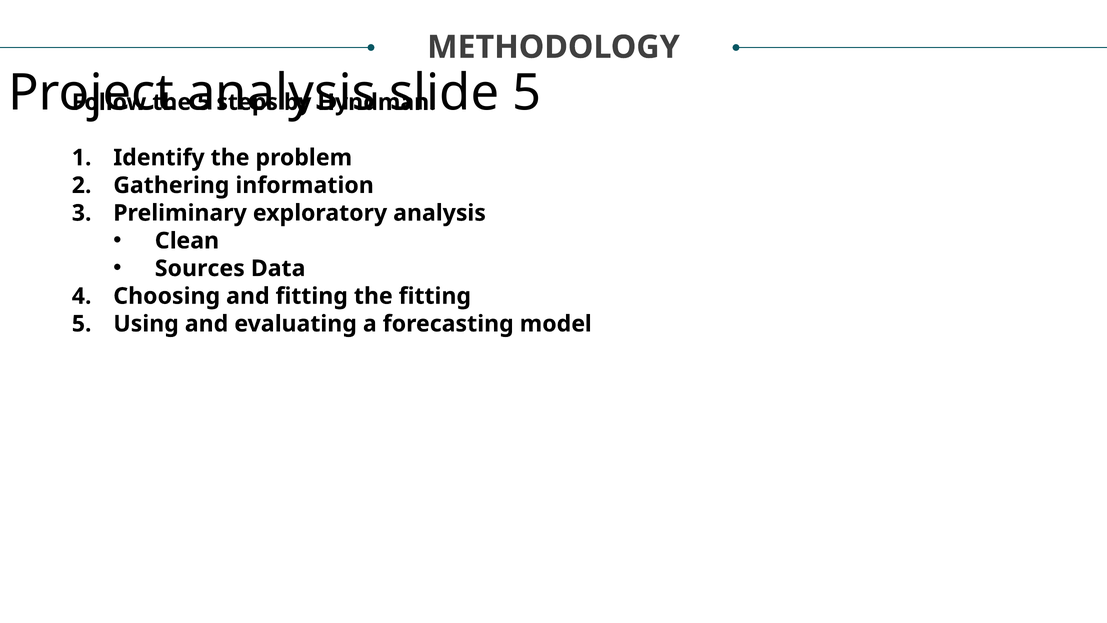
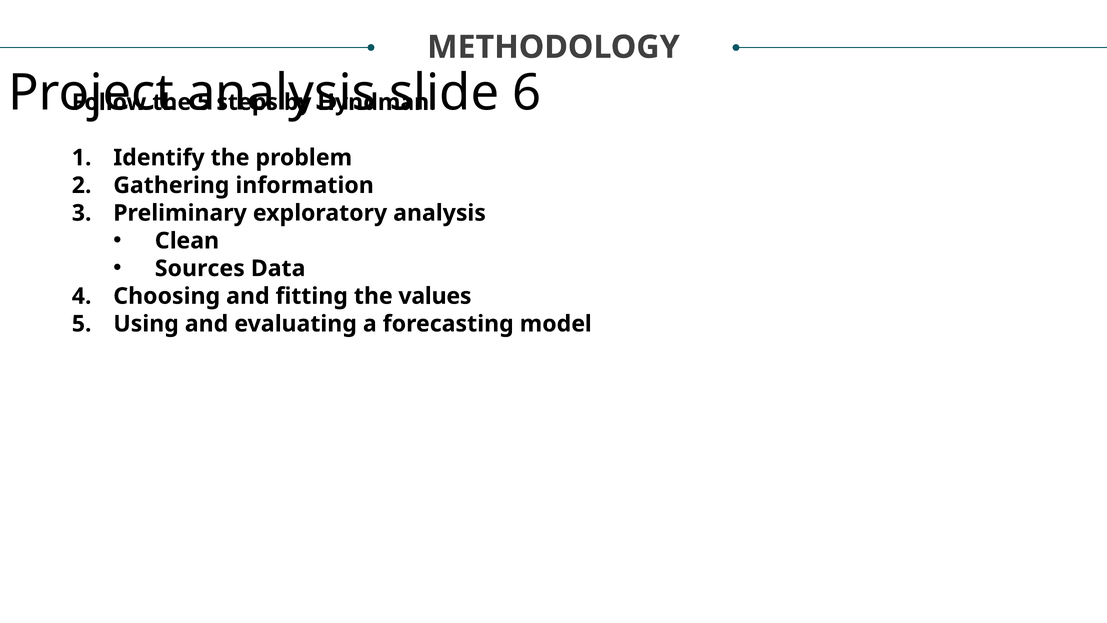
5: 5 -> 6 (527, 93)
the fitting: fitting -> values (435, 296)
